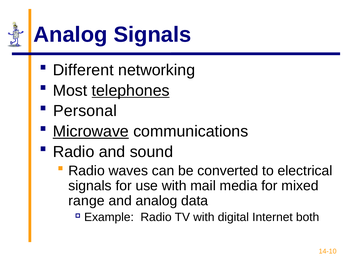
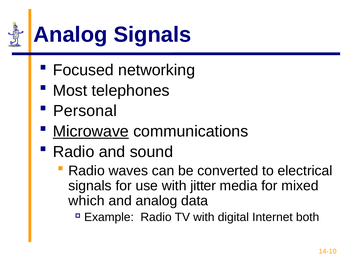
Different: Different -> Focused (83, 70)
telephones underline: present -> none (131, 90)
mail: mail -> jitter (203, 185)
range: range -> which (87, 200)
